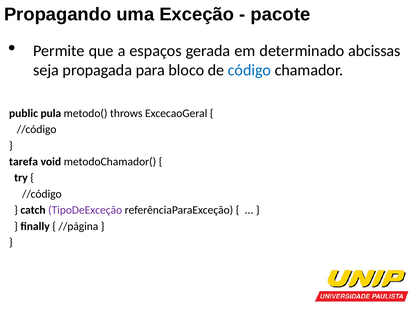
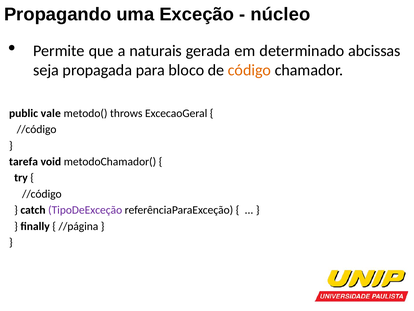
pacote: pacote -> núcleo (280, 14)
espaços: espaços -> naturais (156, 51)
código colour: blue -> orange (250, 70)
pula: pula -> vale (51, 113)
